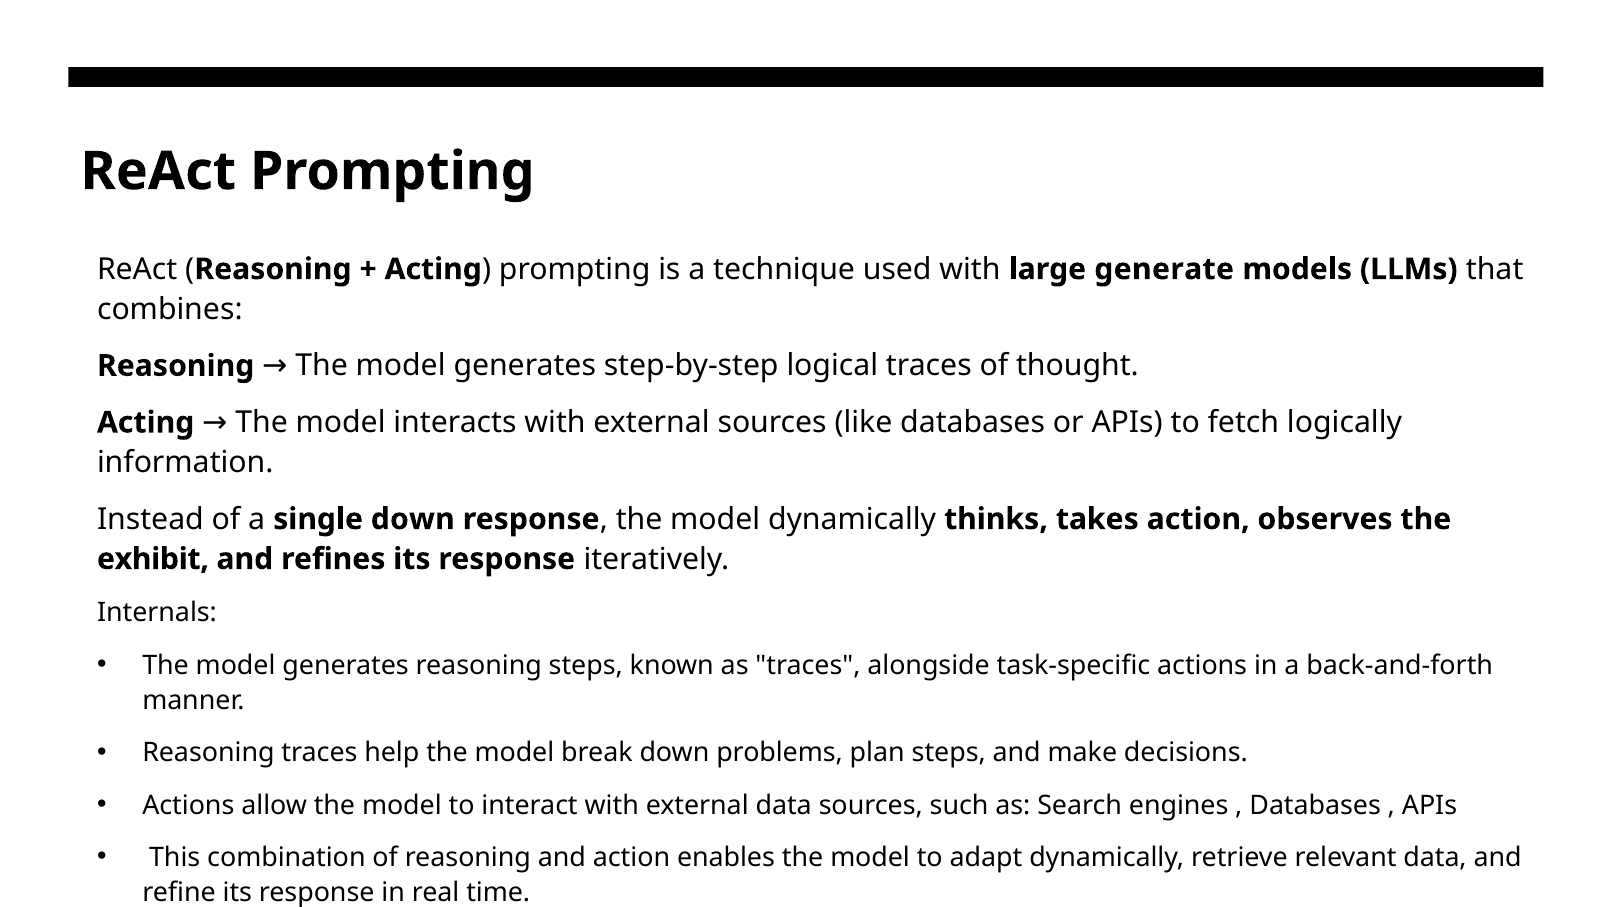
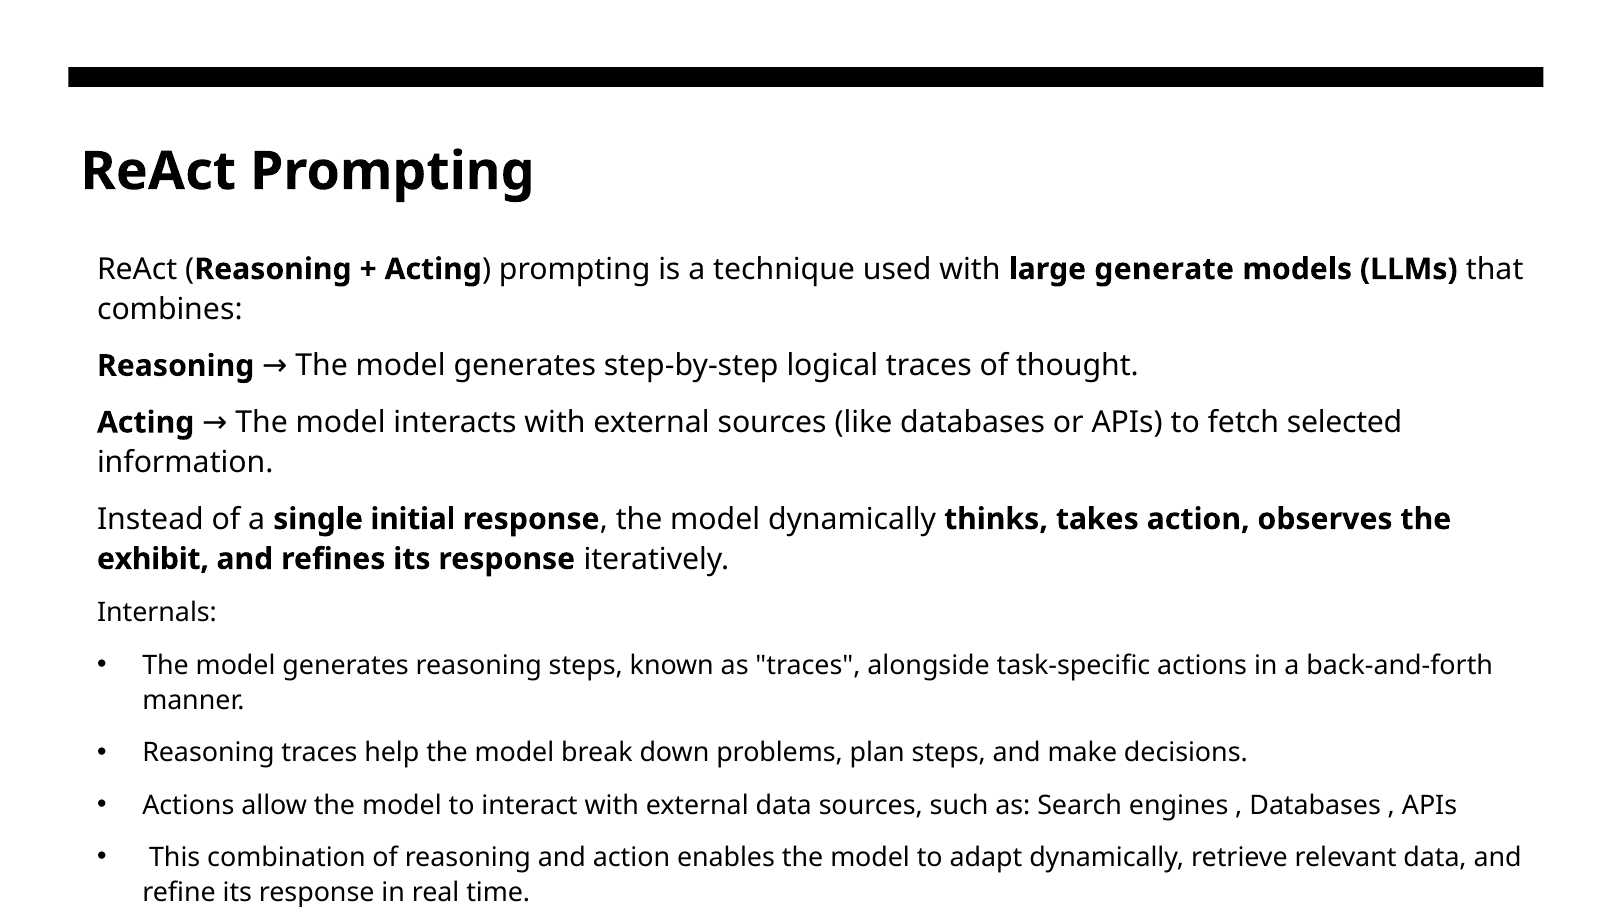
logically: logically -> selected (1345, 422)
single down: down -> initial (413, 519)
